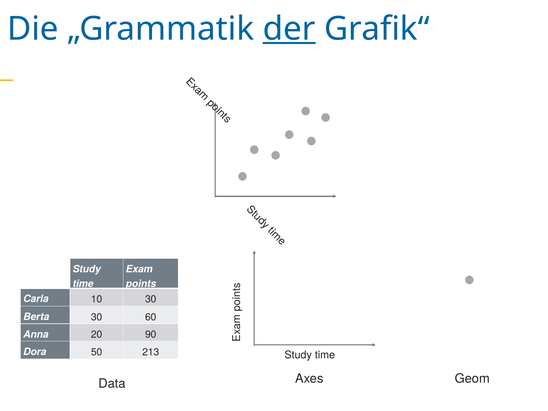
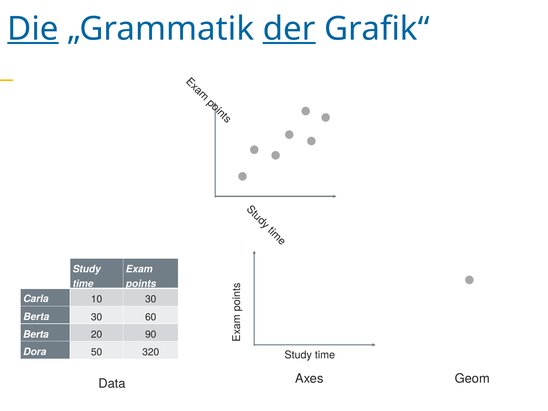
Die underline: none -> present (33, 29)
Anna: Anna -> Berta (36, 334)
213: 213 -> 320 (151, 352)
